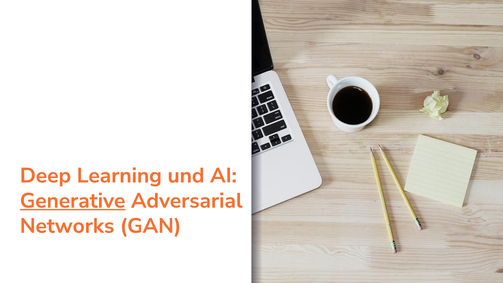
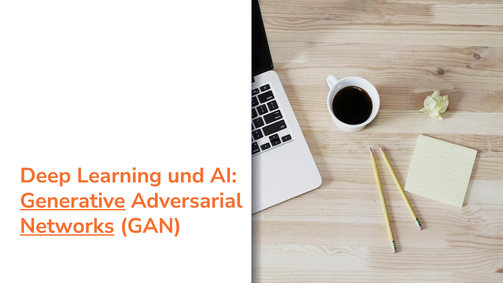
Networks underline: none -> present (67, 226)
